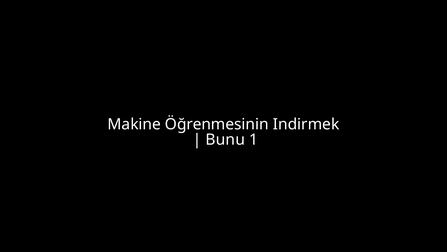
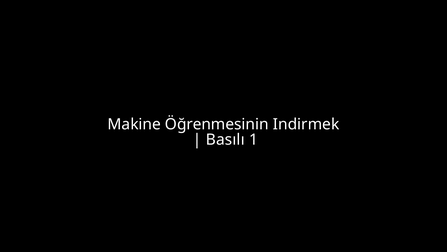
Bunu: Bunu -> Basılı (225, 139)
